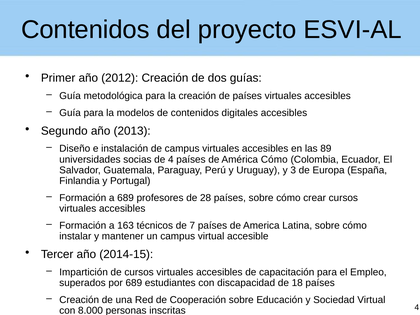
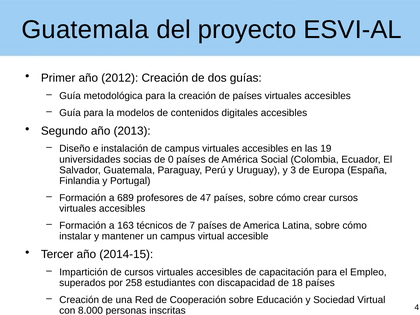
Contenidos: Contenidos -> Guatemala (85, 30)
89: 89 -> 19 (326, 149)
de 4: 4 -> 0 (171, 159)
América Cómo: Cómo -> Social (274, 159)
28: 28 -> 47 (206, 198)
por 689: 689 -> 258 (134, 283)
